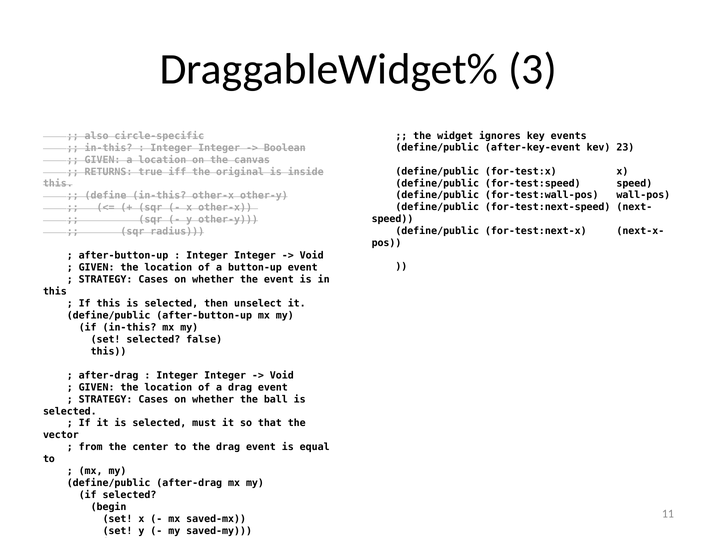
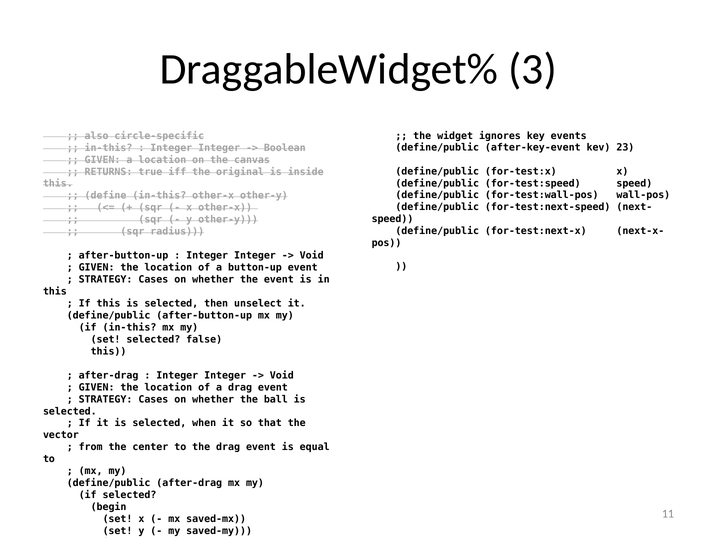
must: must -> when (204, 423)
